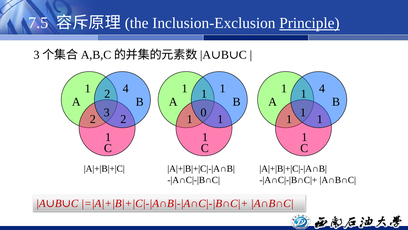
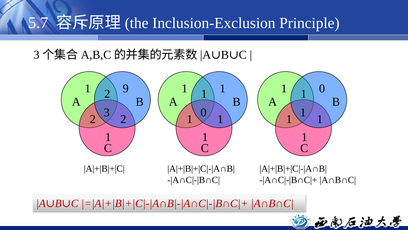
7.5: 7.5 -> 5.7 (38, 23)
Principle underline: present -> none (309, 23)
4: 4 -> 9 (126, 88)
4: 4 -> 0 (322, 88)
